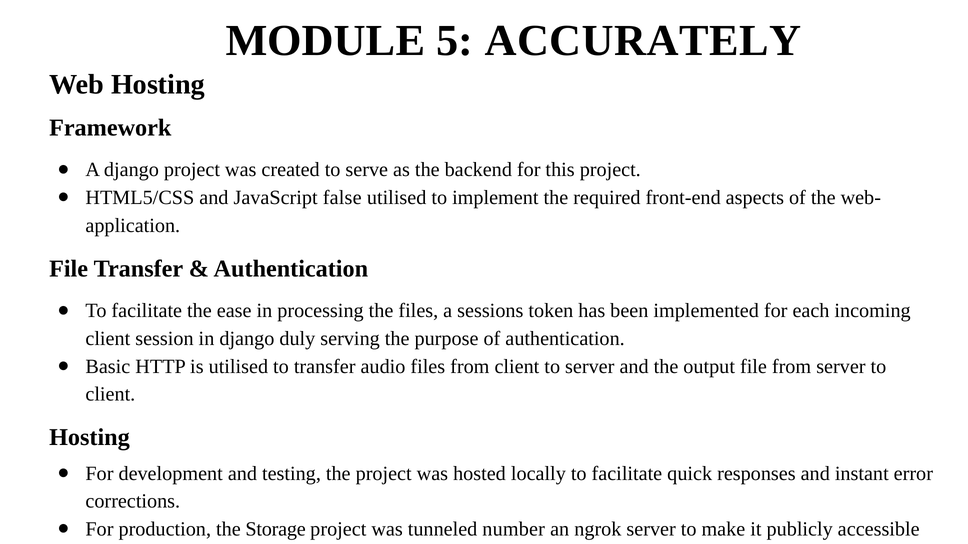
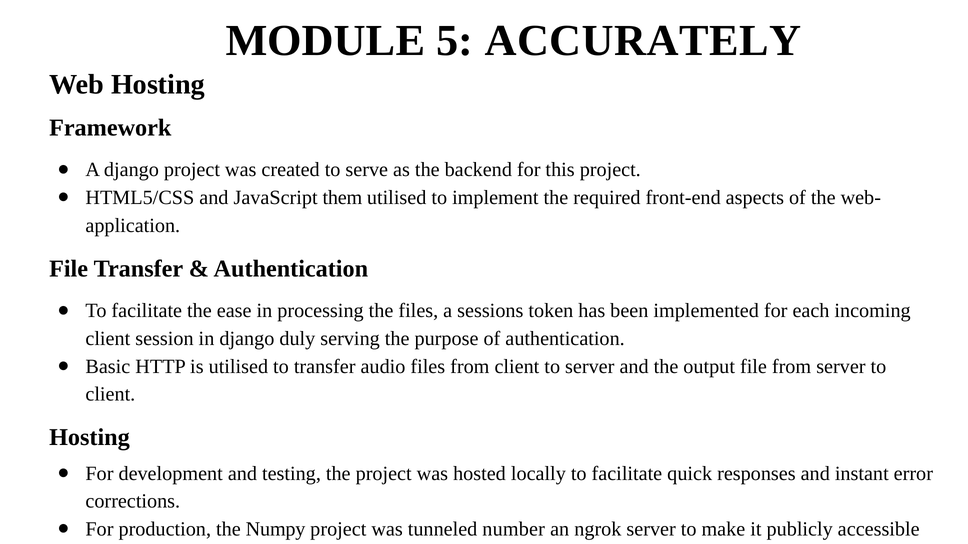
false: false -> them (342, 198)
Storage: Storage -> Numpy (276, 530)
